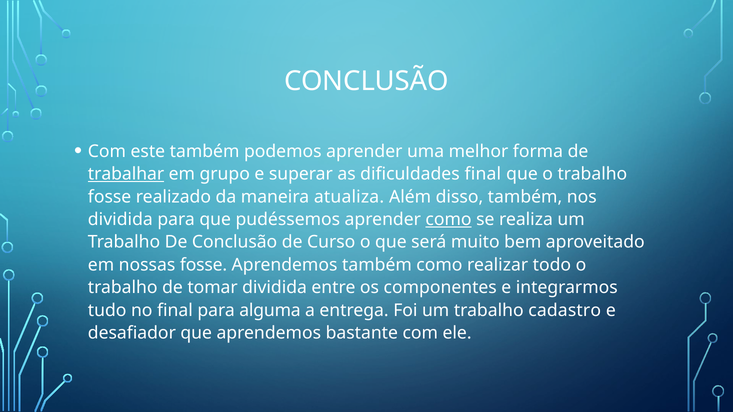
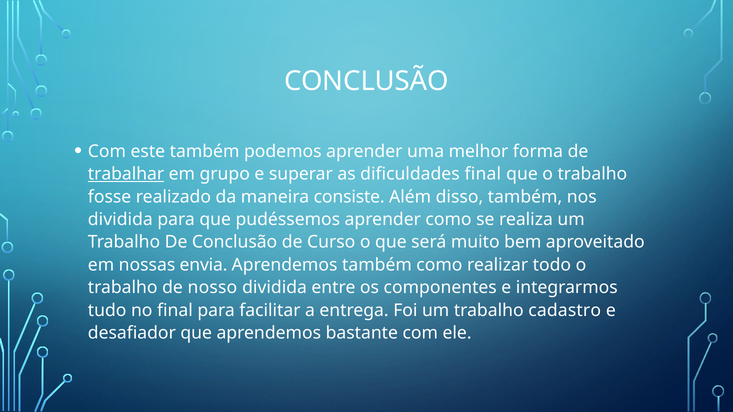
atualiza: atualiza -> consiste (349, 197)
como underline: present -> none (449, 220)
nossas fosse: fosse -> envia (204, 265)
tomar: tomar -> nosso (212, 288)
alguma: alguma -> facilitar (270, 311)
